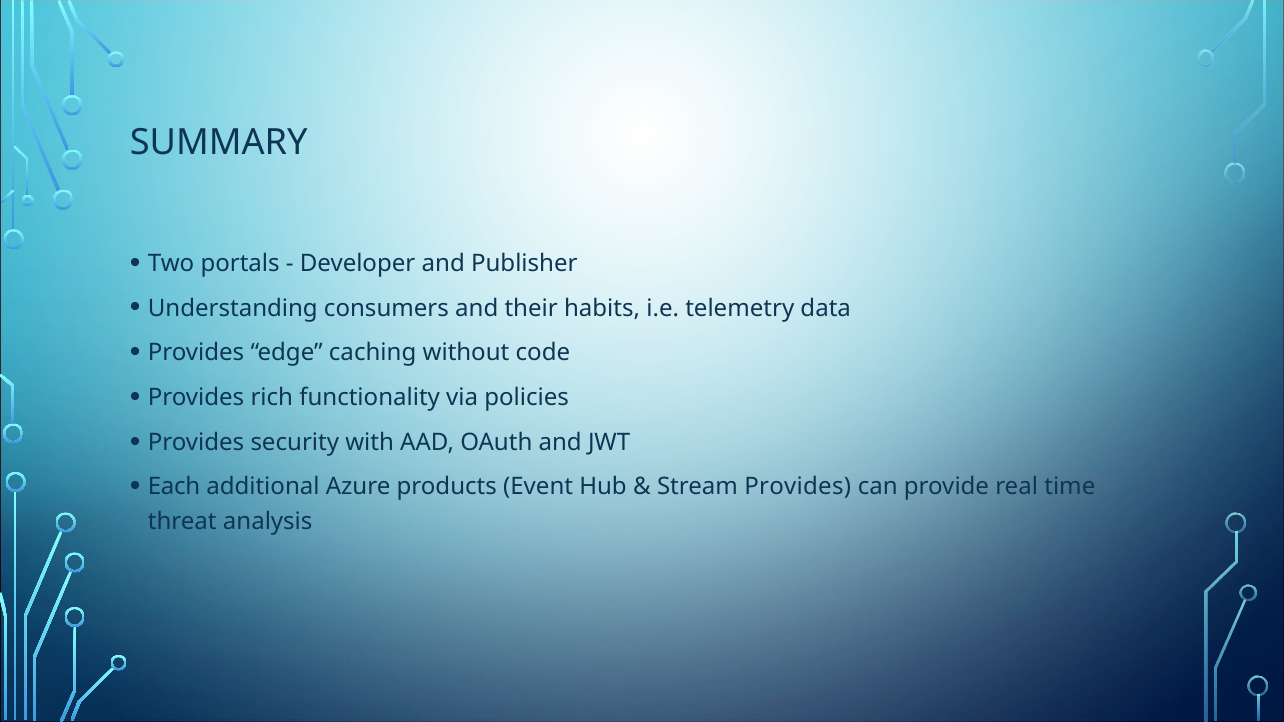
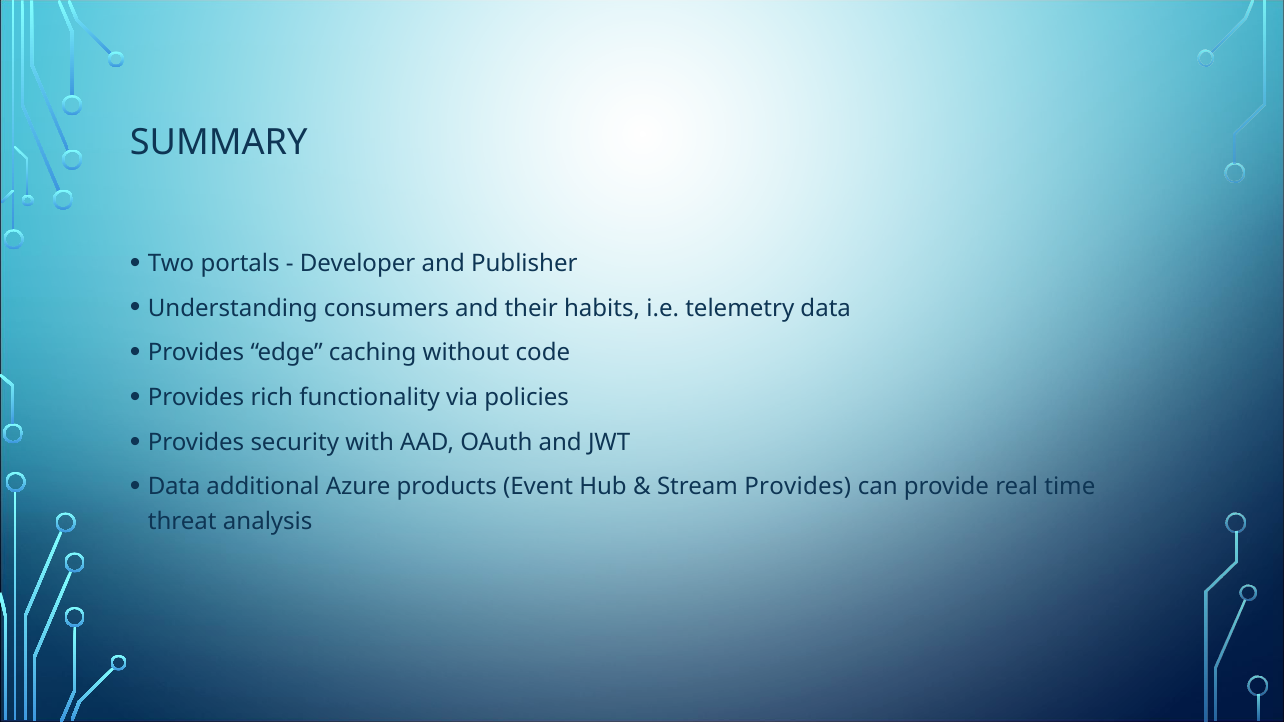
Each: Each -> Data (174, 487)
